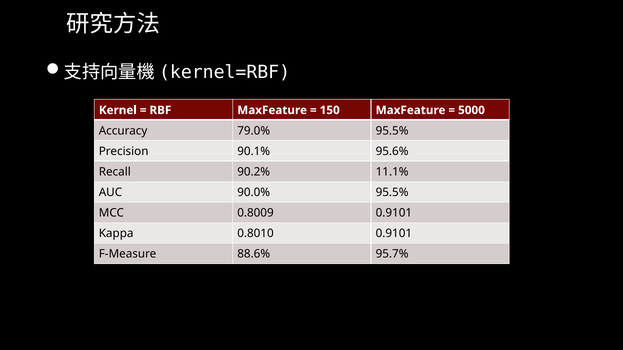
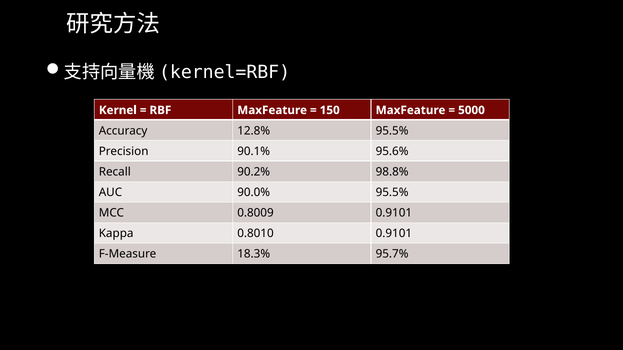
79.0%: 79.0% -> 12.8% (254, 131)
11.1%: 11.1% -> 98.8% (392, 172)
88.6%: 88.6% -> 18.3% (254, 254)
